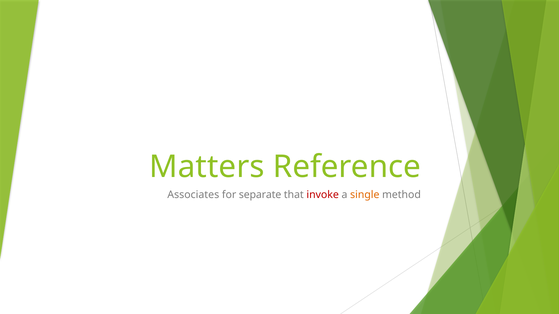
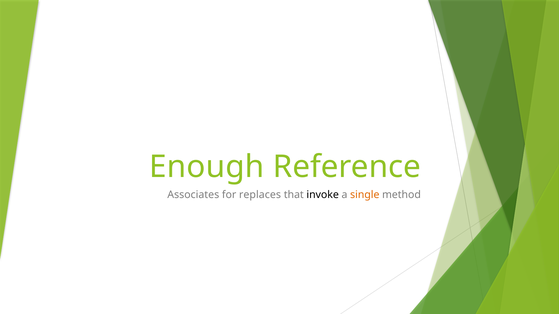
Matters: Matters -> Enough (207, 167)
separate: separate -> replaces (260, 195)
invoke colour: red -> black (323, 195)
